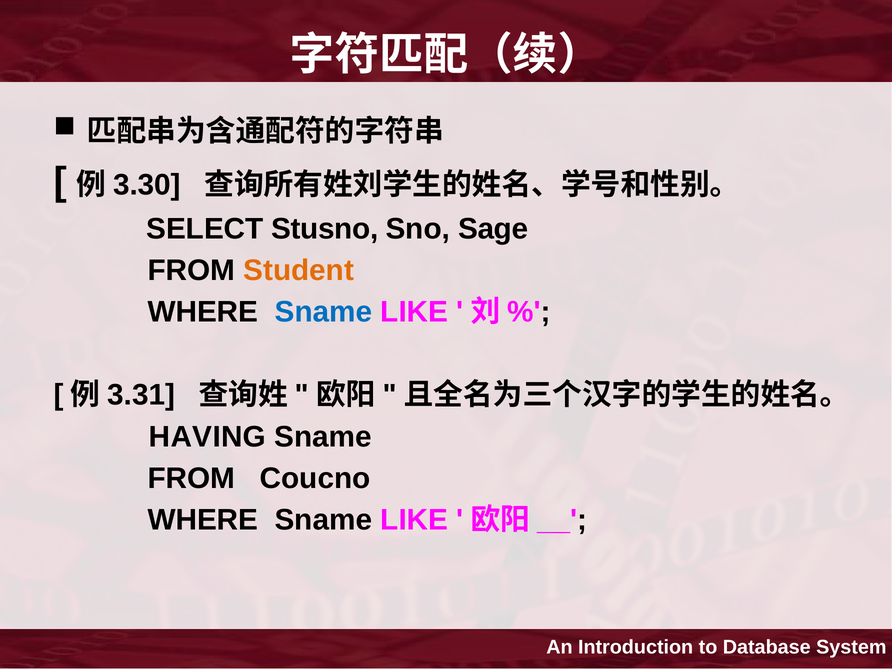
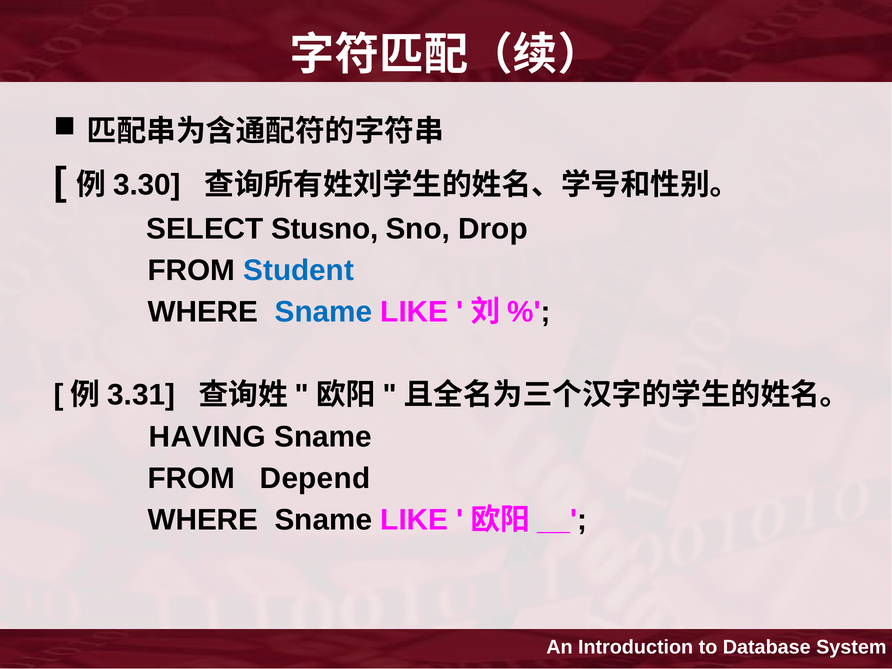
Sage: Sage -> Drop (493, 229)
Student colour: orange -> blue (299, 270)
Coucno: Coucno -> Depend (315, 478)
